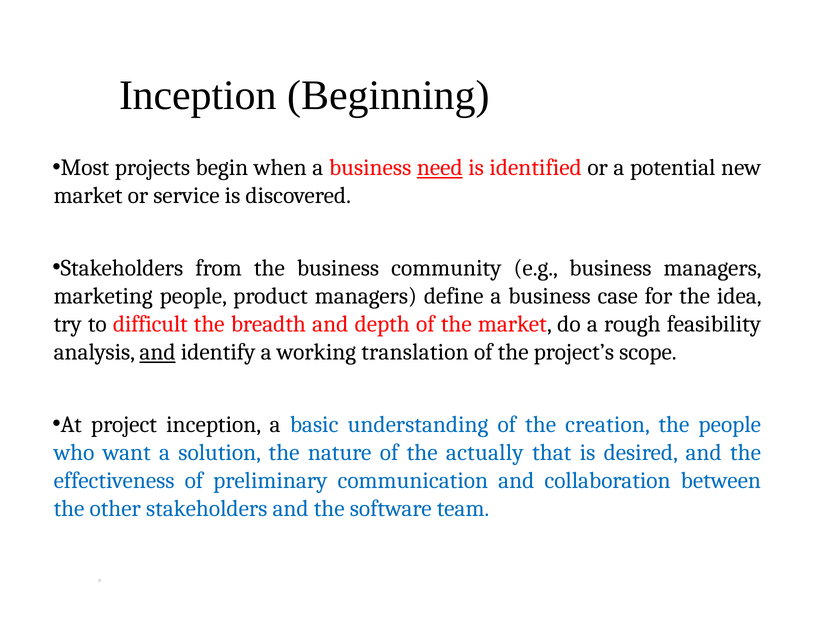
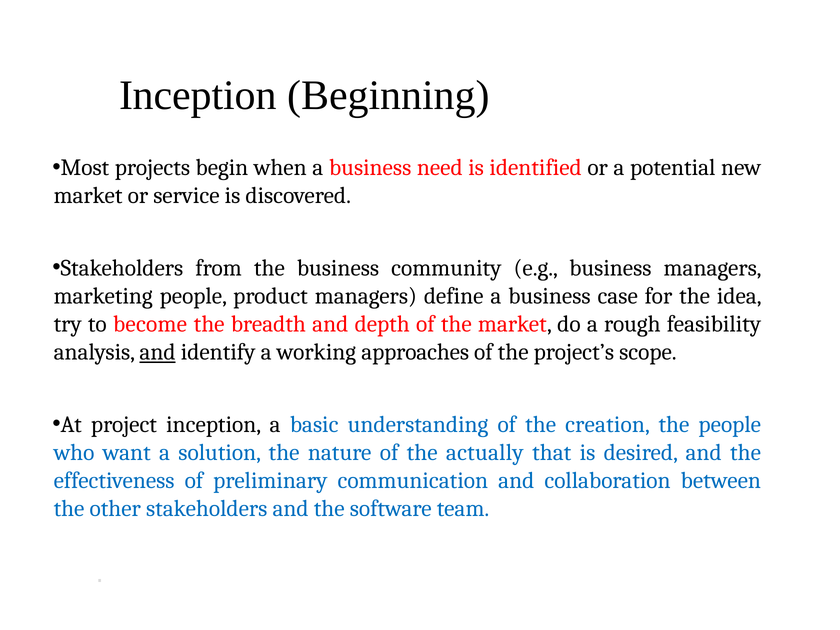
need underline: present -> none (440, 168)
difficult: difficult -> become (150, 324)
translation: translation -> approaches (415, 352)
